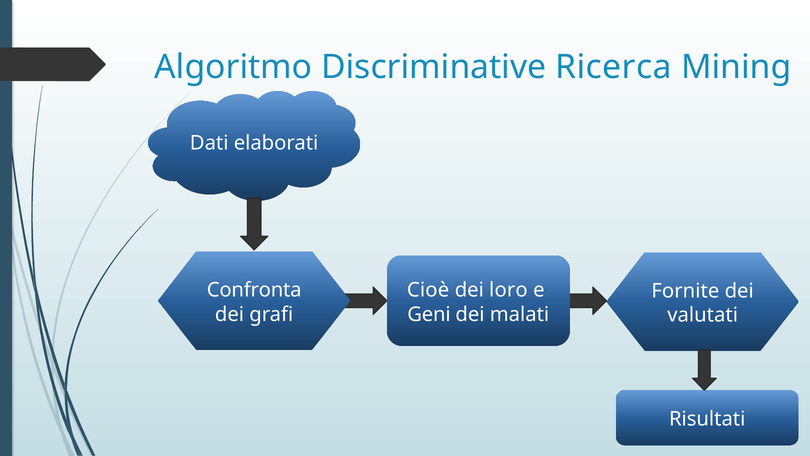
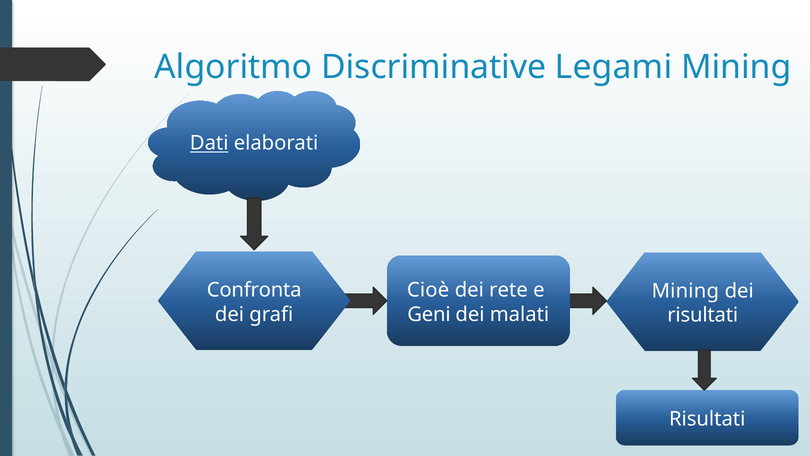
Ricerca: Ricerca -> Legami (614, 67)
Dati underline: none -> present (209, 143)
loro: loro -> rete (508, 290)
Fornite: Fornite -> Mining (685, 291)
valutati: valutati -> risultati (703, 315)
